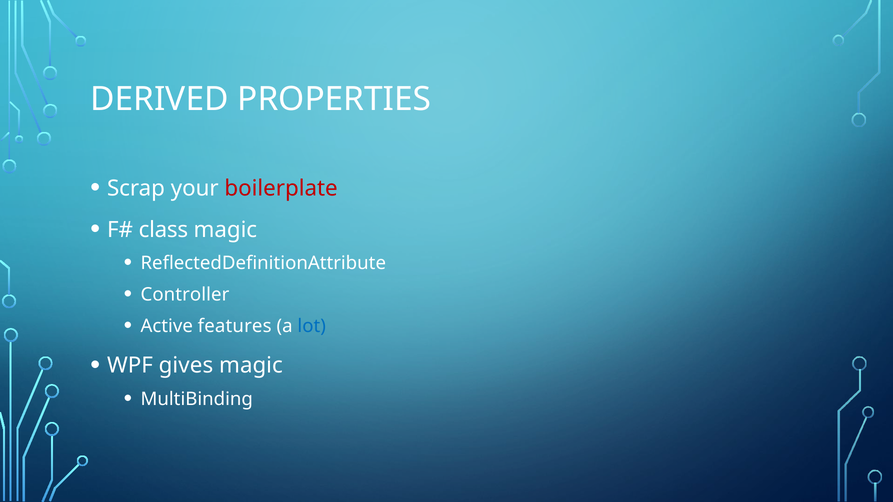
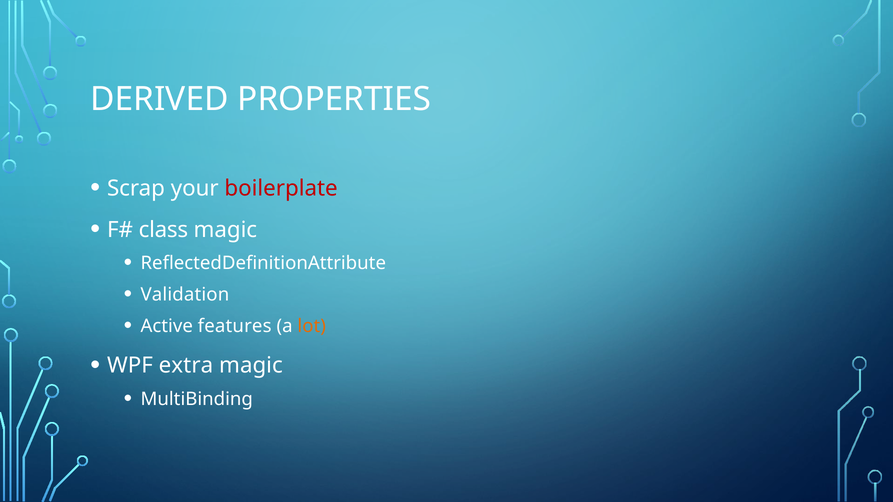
Controller: Controller -> Validation (185, 295)
lot colour: blue -> orange (312, 326)
gives: gives -> extra (186, 366)
